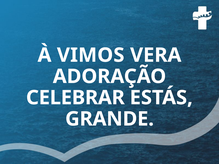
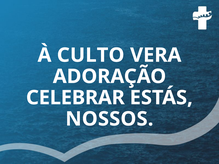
VIMOS: VIMOS -> CULTO (91, 55)
GRANDE: GRANDE -> NOSSOS (109, 119)
